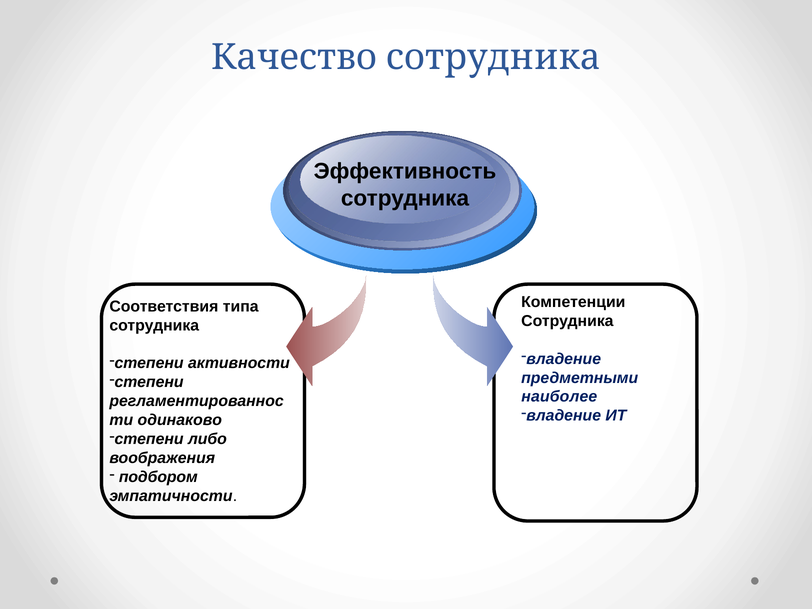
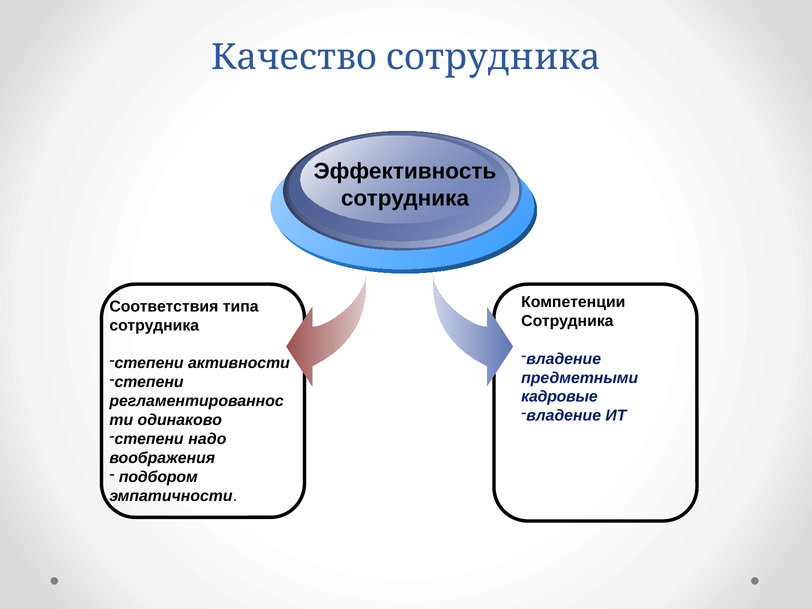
наиболее: наиболее -> кадровые (559, 397)
либо: либо -> надо (207, 439)
